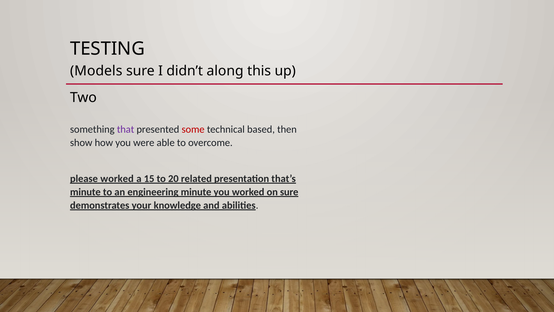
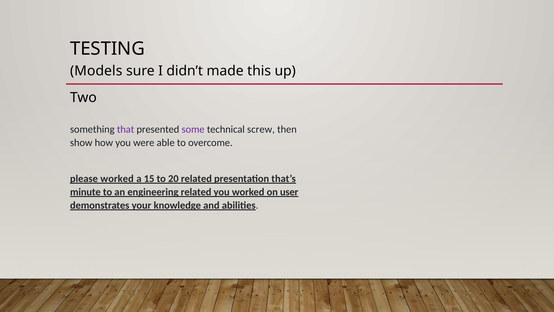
along: along -> made (225, 71)
some colour: red -> purple (193, 129)
based: based -> screw (261, 129)
engineering minute: minute -> related (196, 192)
on sure: sure -> user (289, 192)
